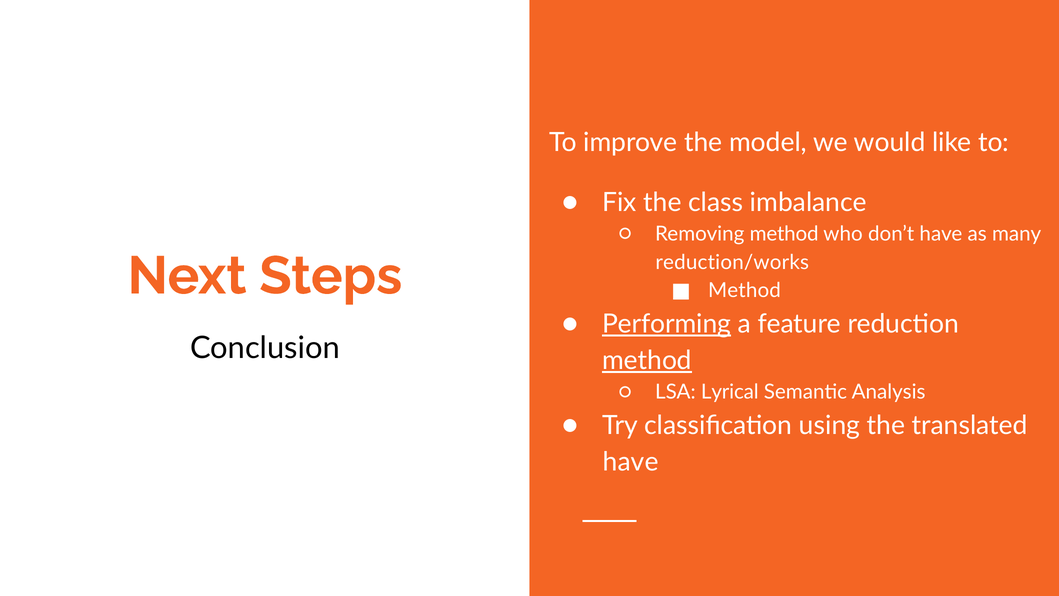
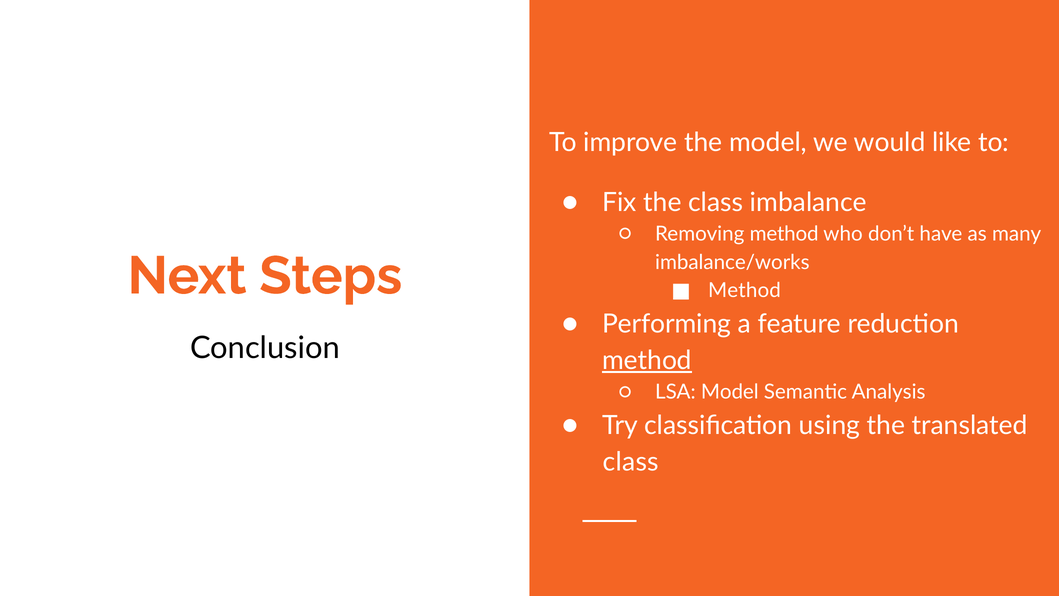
reduction/works: reduction/works -> imbalance/works (732, 262)
Performing underline: present -> none (667, 324)
LSA Lyrical: Lyrical -> Model (730, 392)
have: have -> class (631, 462)
